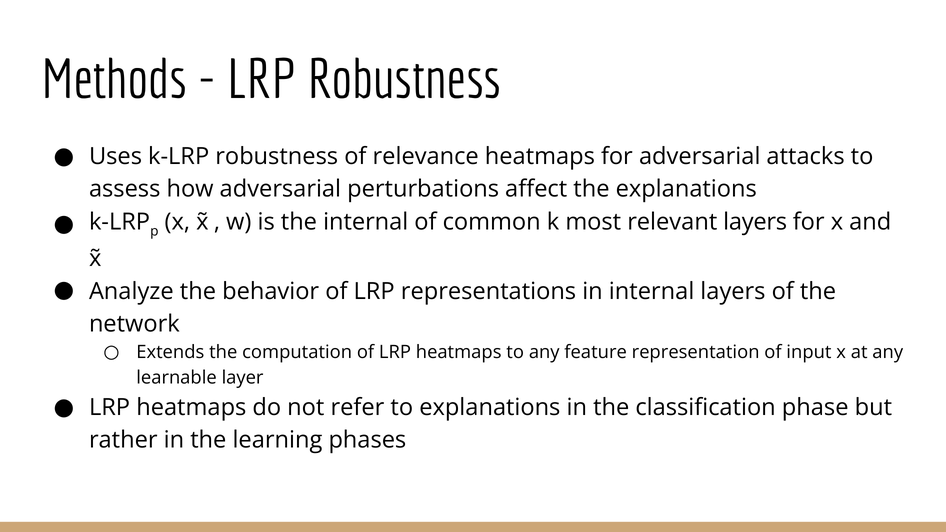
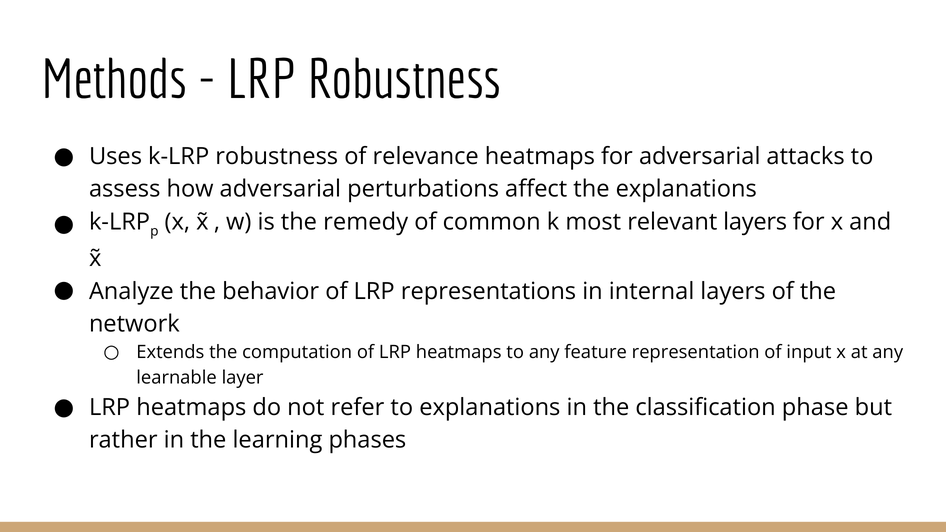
the internal: internal -> remedy (366, 222)
